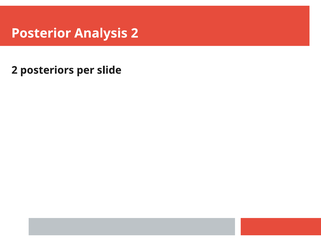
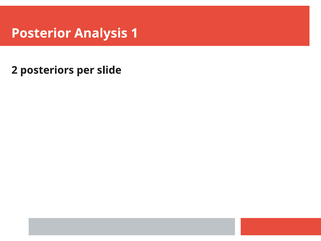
Analysis 2: 2 -> 1 (135, 33)
